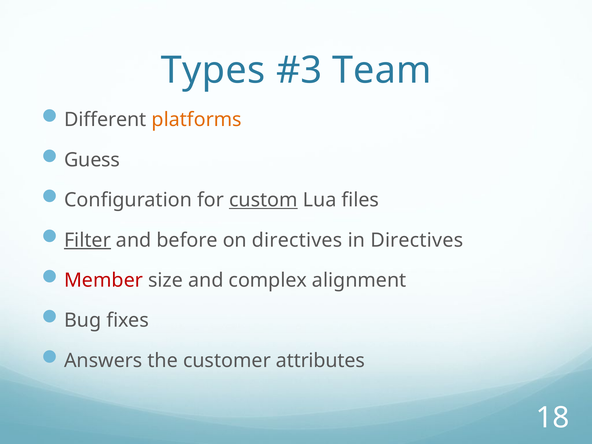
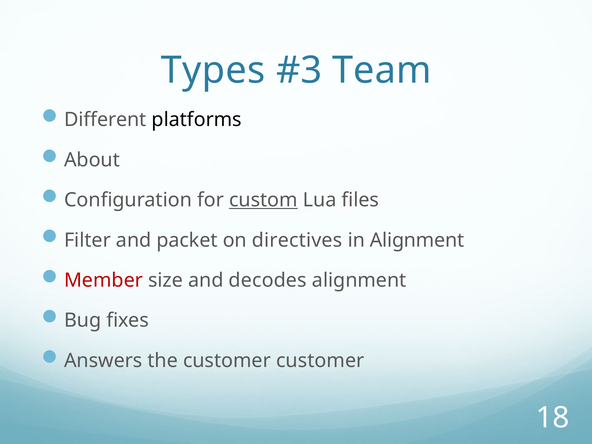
platforms colour: orange -> black (197, 120)
Guess: Guess -> About (92, 160)
Filter underline: present -> none (87, 240)
before: before -> packet (187, 240)
in Directives: Directives -> Alignment (417, 240)
complex: complex -> decodes (268, 280)
customer attributes: attributes -> customer (320, 361)
